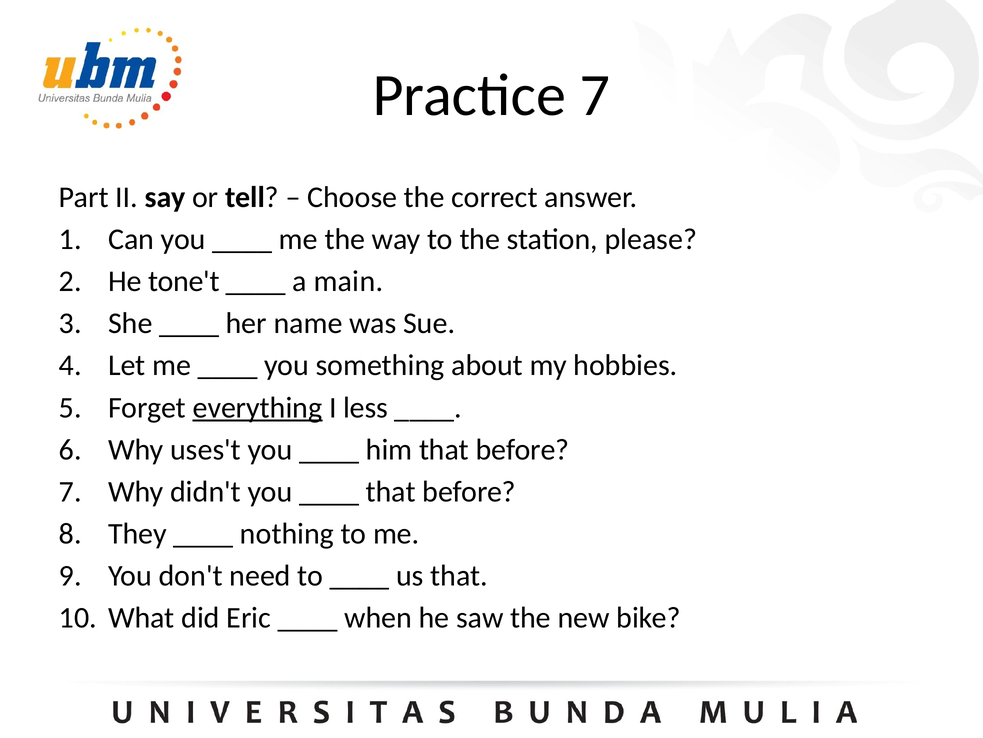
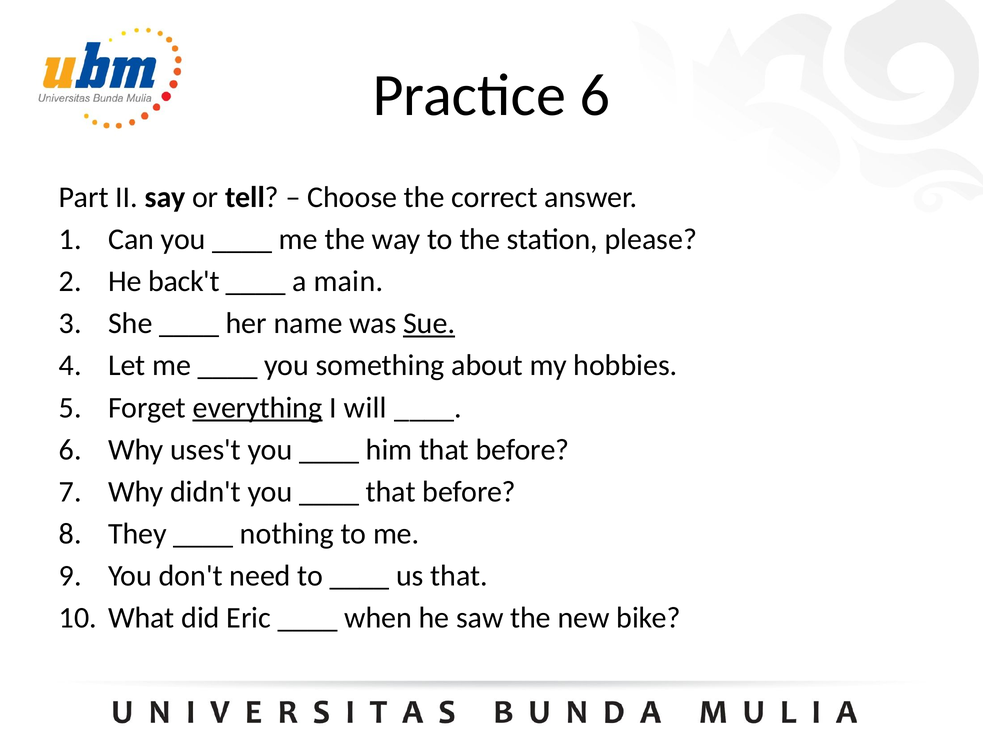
Practice 7: 7 -> 6 (595, 95)
tone't: tone't -> back't (184, 281)
Sue underline: none -> present (429, 323)
less: less -> will (365, 407)
